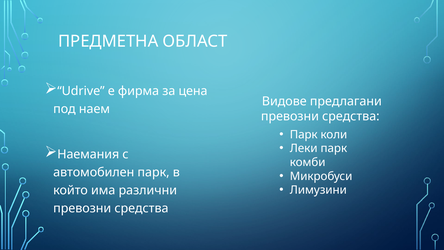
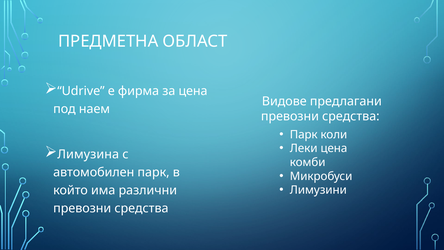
Леки парк: парк -> цена (334, 148)
Наемания: Наемания -> Лимузина (88, 154)
